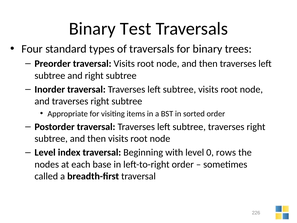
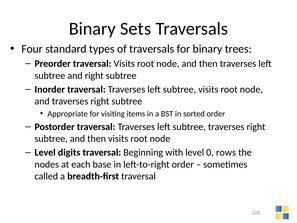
Test: Test -> Sets (136, 29)
index: index -> digits (69, 152)
